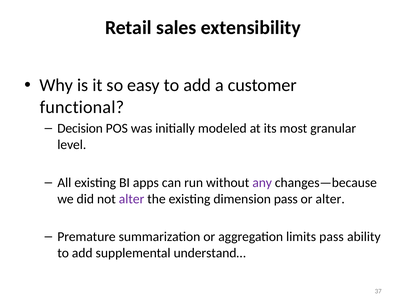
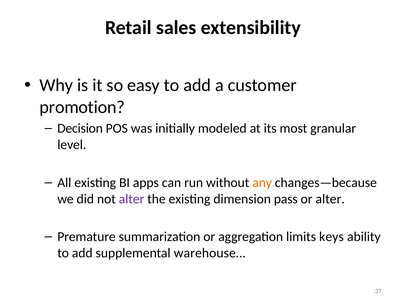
functional: functional -> promotion (82, 107)
any colour: purple -> orange (262, 182)
limits pass: pass -> keys (331, 236)
understand…: understand… -> warehouse… (210, 253)
